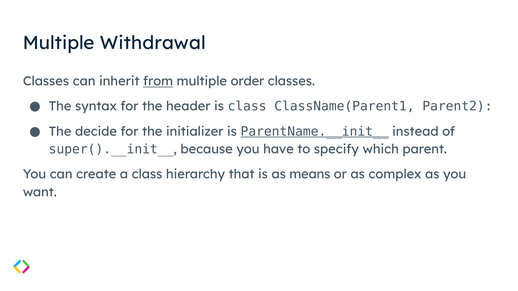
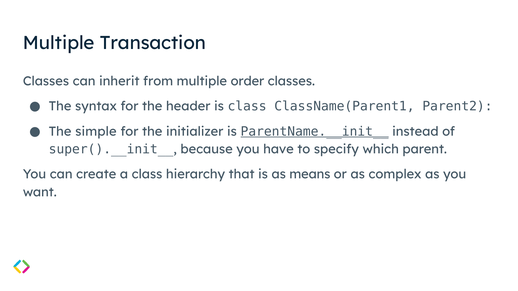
Withdrawal: Withdrawal -> Transaction (153, 43)
from underline: present -> none (158, 81)
decide: decide -> simple (96, 132)
